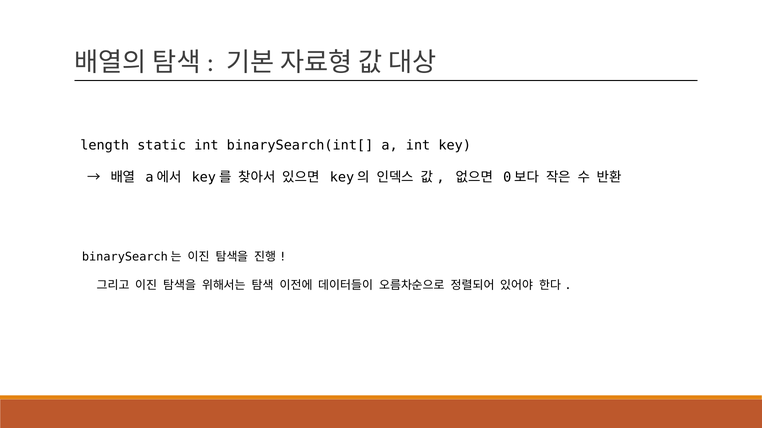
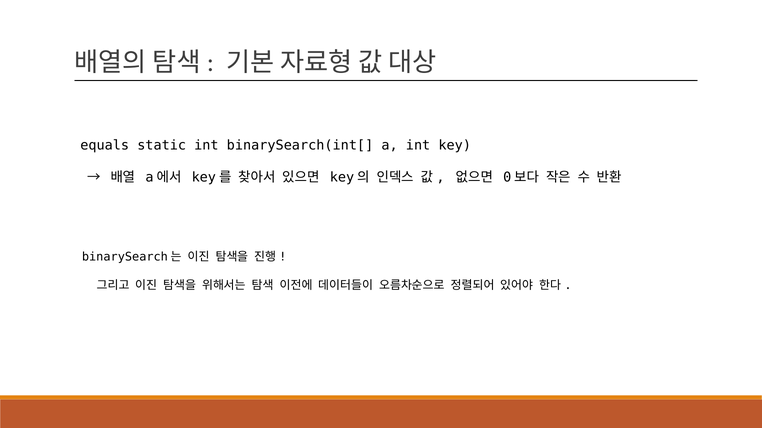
length: length -> equals (105, 145)
